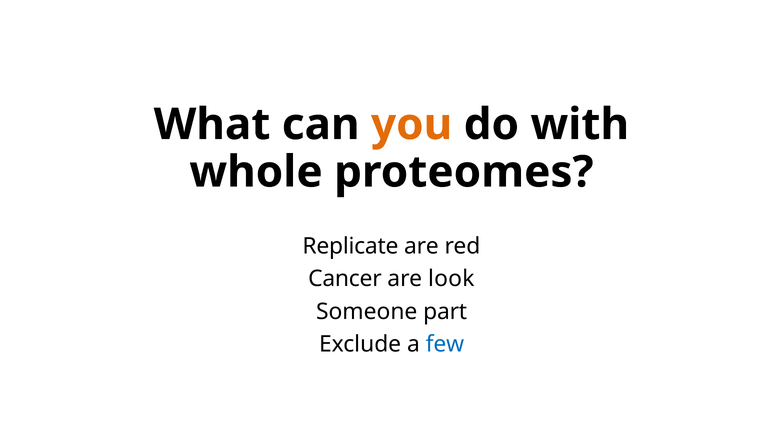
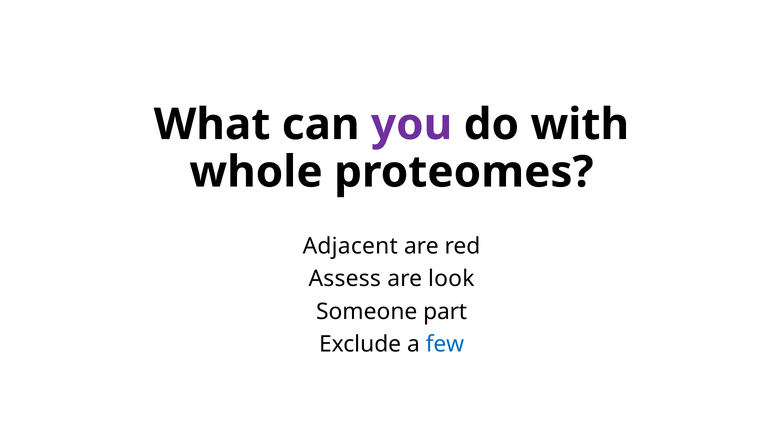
you colour: orange -> purple (412, 125)
Replicate: Replicate -> Adjacent (350, 246)
Cancer: Cancer -> Assess (345, 279)
